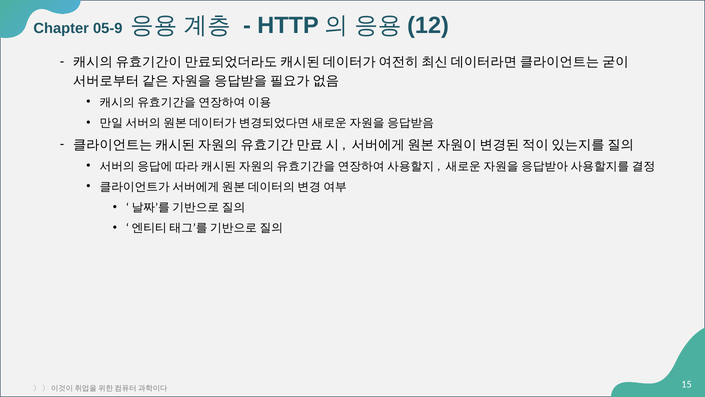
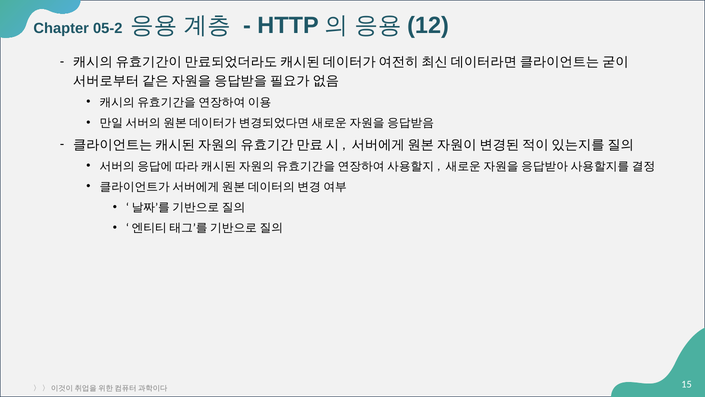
05-9: 05-9 -> 05-2 (108, 28)
